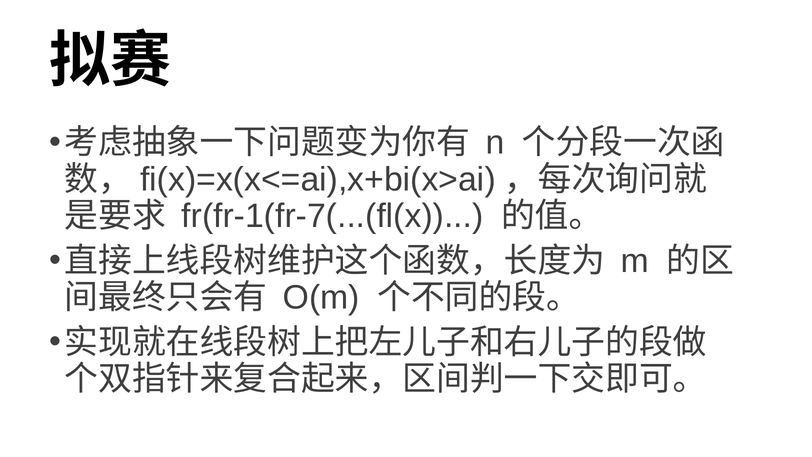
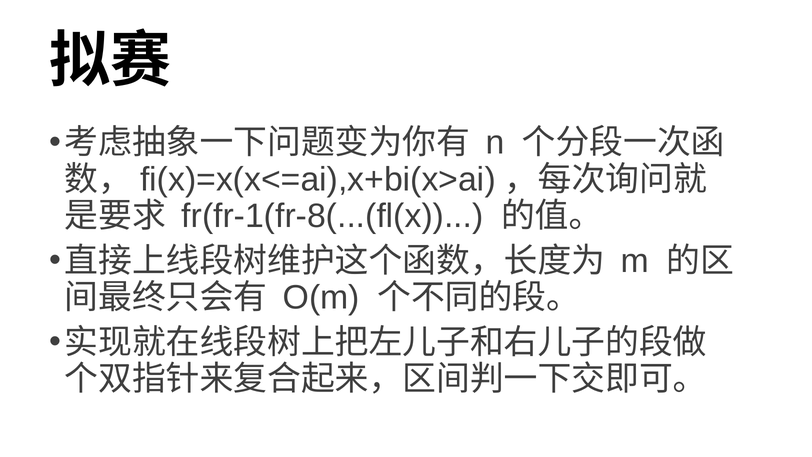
fr(fr-1(fr-7(...(fl(x: fr(fr-1(fr-7(...(fl(x -> fr(fr-1(fr-8(...(fl(x (332, 216)
